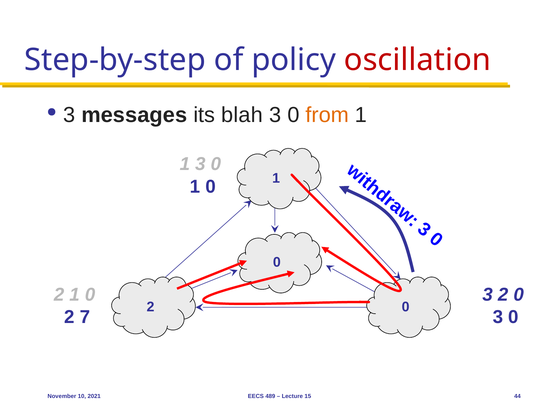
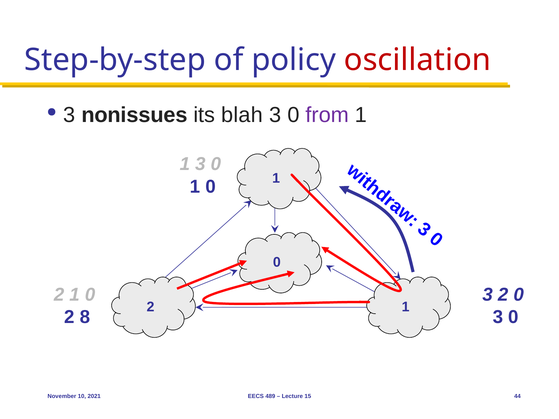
messages: messages -> nonissues (134, 115)
from colour: orange -> purple (327, 115)
0: 0 -> 1 (406, 307)
7: 7 -> 8 (85, 317)
